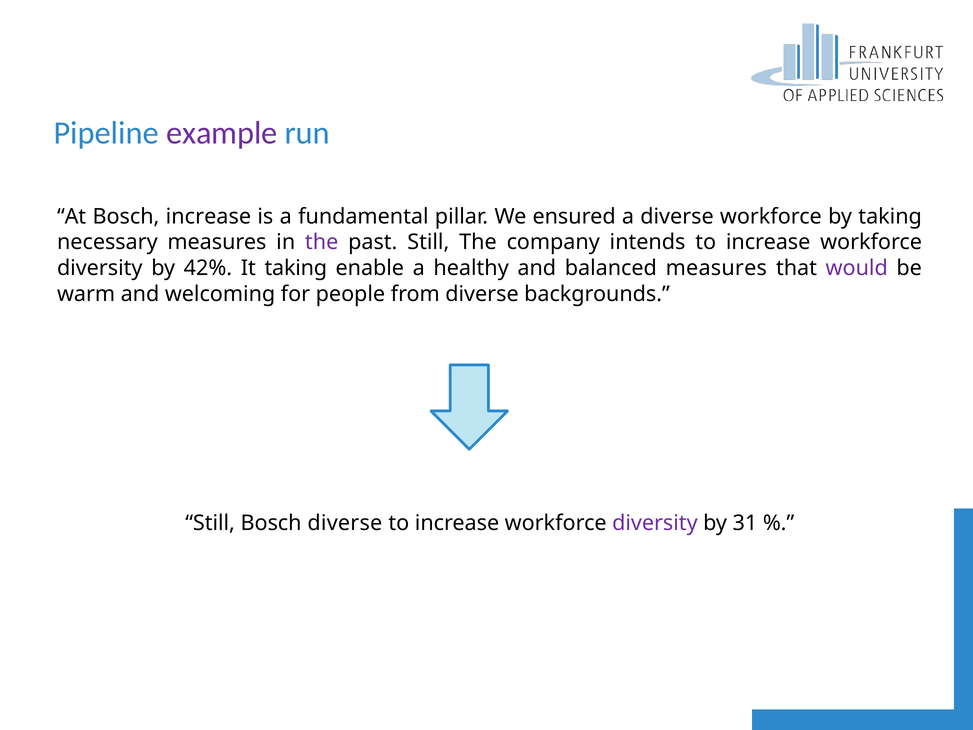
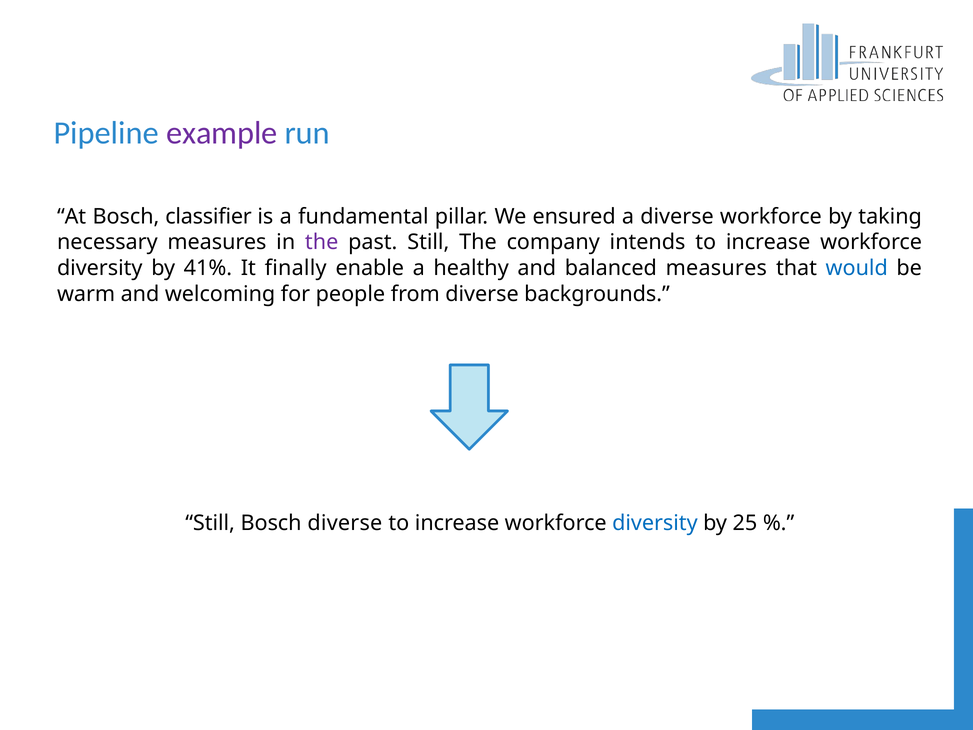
Bosch increase: increase -> classifier (209, 216)
42%: 42% -> 41% (208, 268)
It taking: taking -> finally (296, 268)
would colour: purple -> blue (857, 268)
diversity colour: purple -> blue (655, 523)
31: 31 -> 25 (745, 523)
